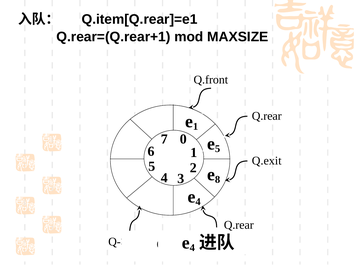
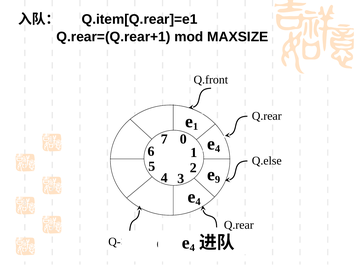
5: 5 -> 4 (218, 149)
Q.exit: Q.exit -> Q.else (267, 161)
8: 8 -> 9 (218, 180)
